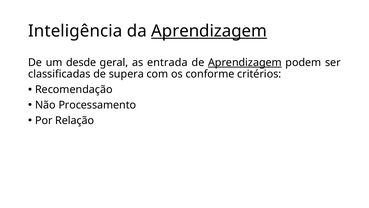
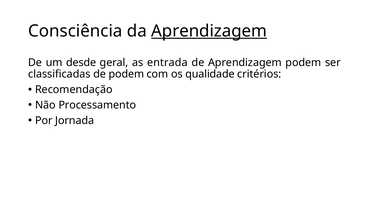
Inteligência: Inteligência -> Consciência (75, 31)
Aprendizagem underline: present -> none (245, 62)
de supera: supera -> podem (126, 74)
conforme: conforme -> qualidade (210, 74)
Relação: Relação -> Jornada (75, 120)
